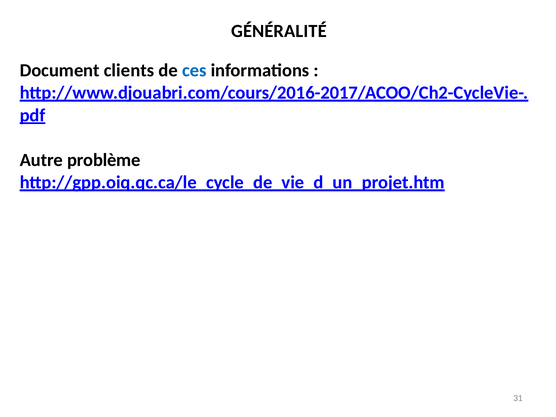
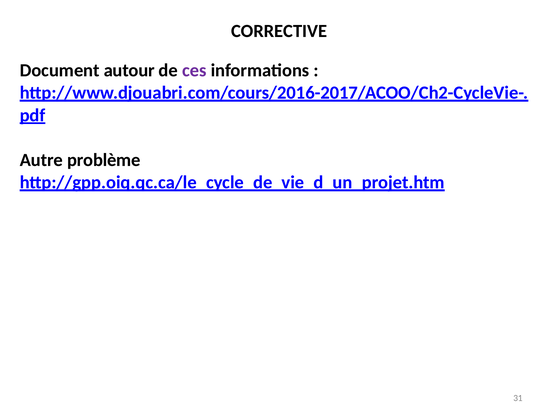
GÉNÉRALITÉ: GÉNÉRALITÉ -> CORRECTIVE (279, 31)
clients: clients -> autour (129, 70)
ces colour: blue -> purple (194, 70)
